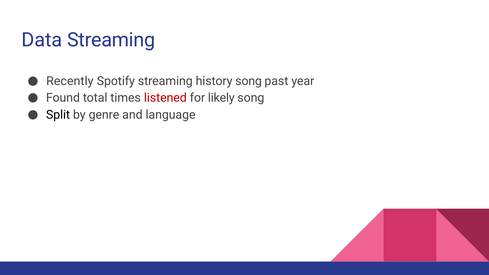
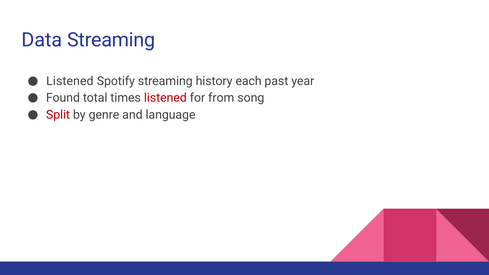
Recently: Recently -> Listened (70, 81)
history song: song -> each (249, 81)
likely: likely -> from (221, 98)
Split colour: black -> red (58, 115)
